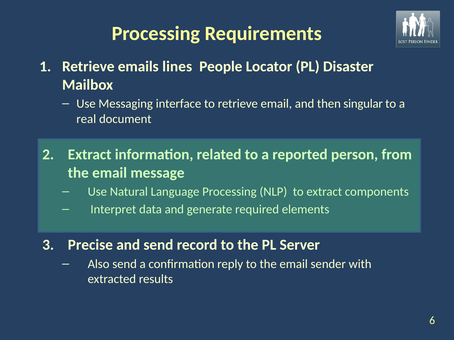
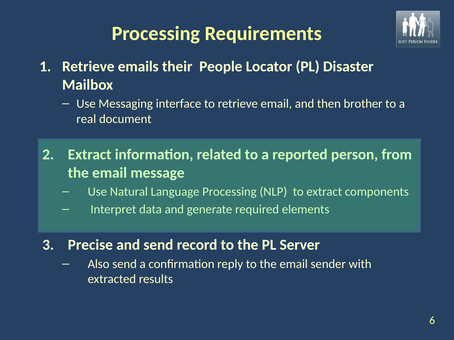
lines: lines -> their (177, 67)
singular: singular -> brother (363, 104)
